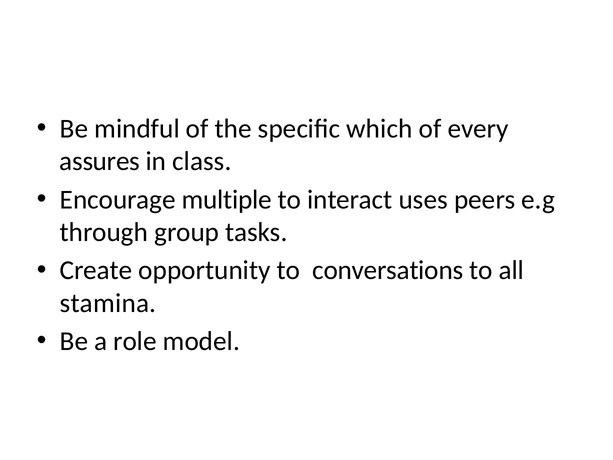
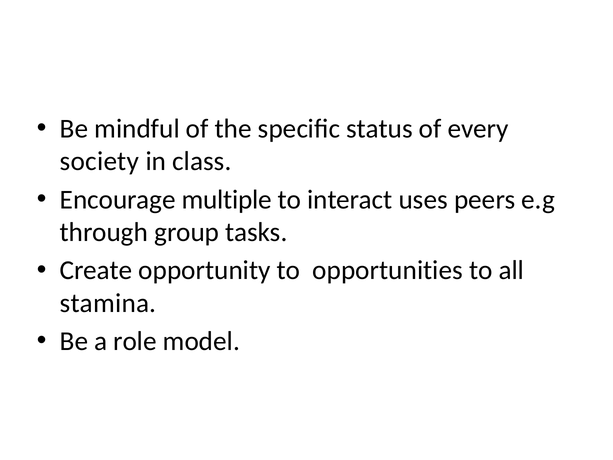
which: which -> status (380, 129)
assures: assures -> society (99, 161)
conversations: conversations -> opportunities (388, 270)
